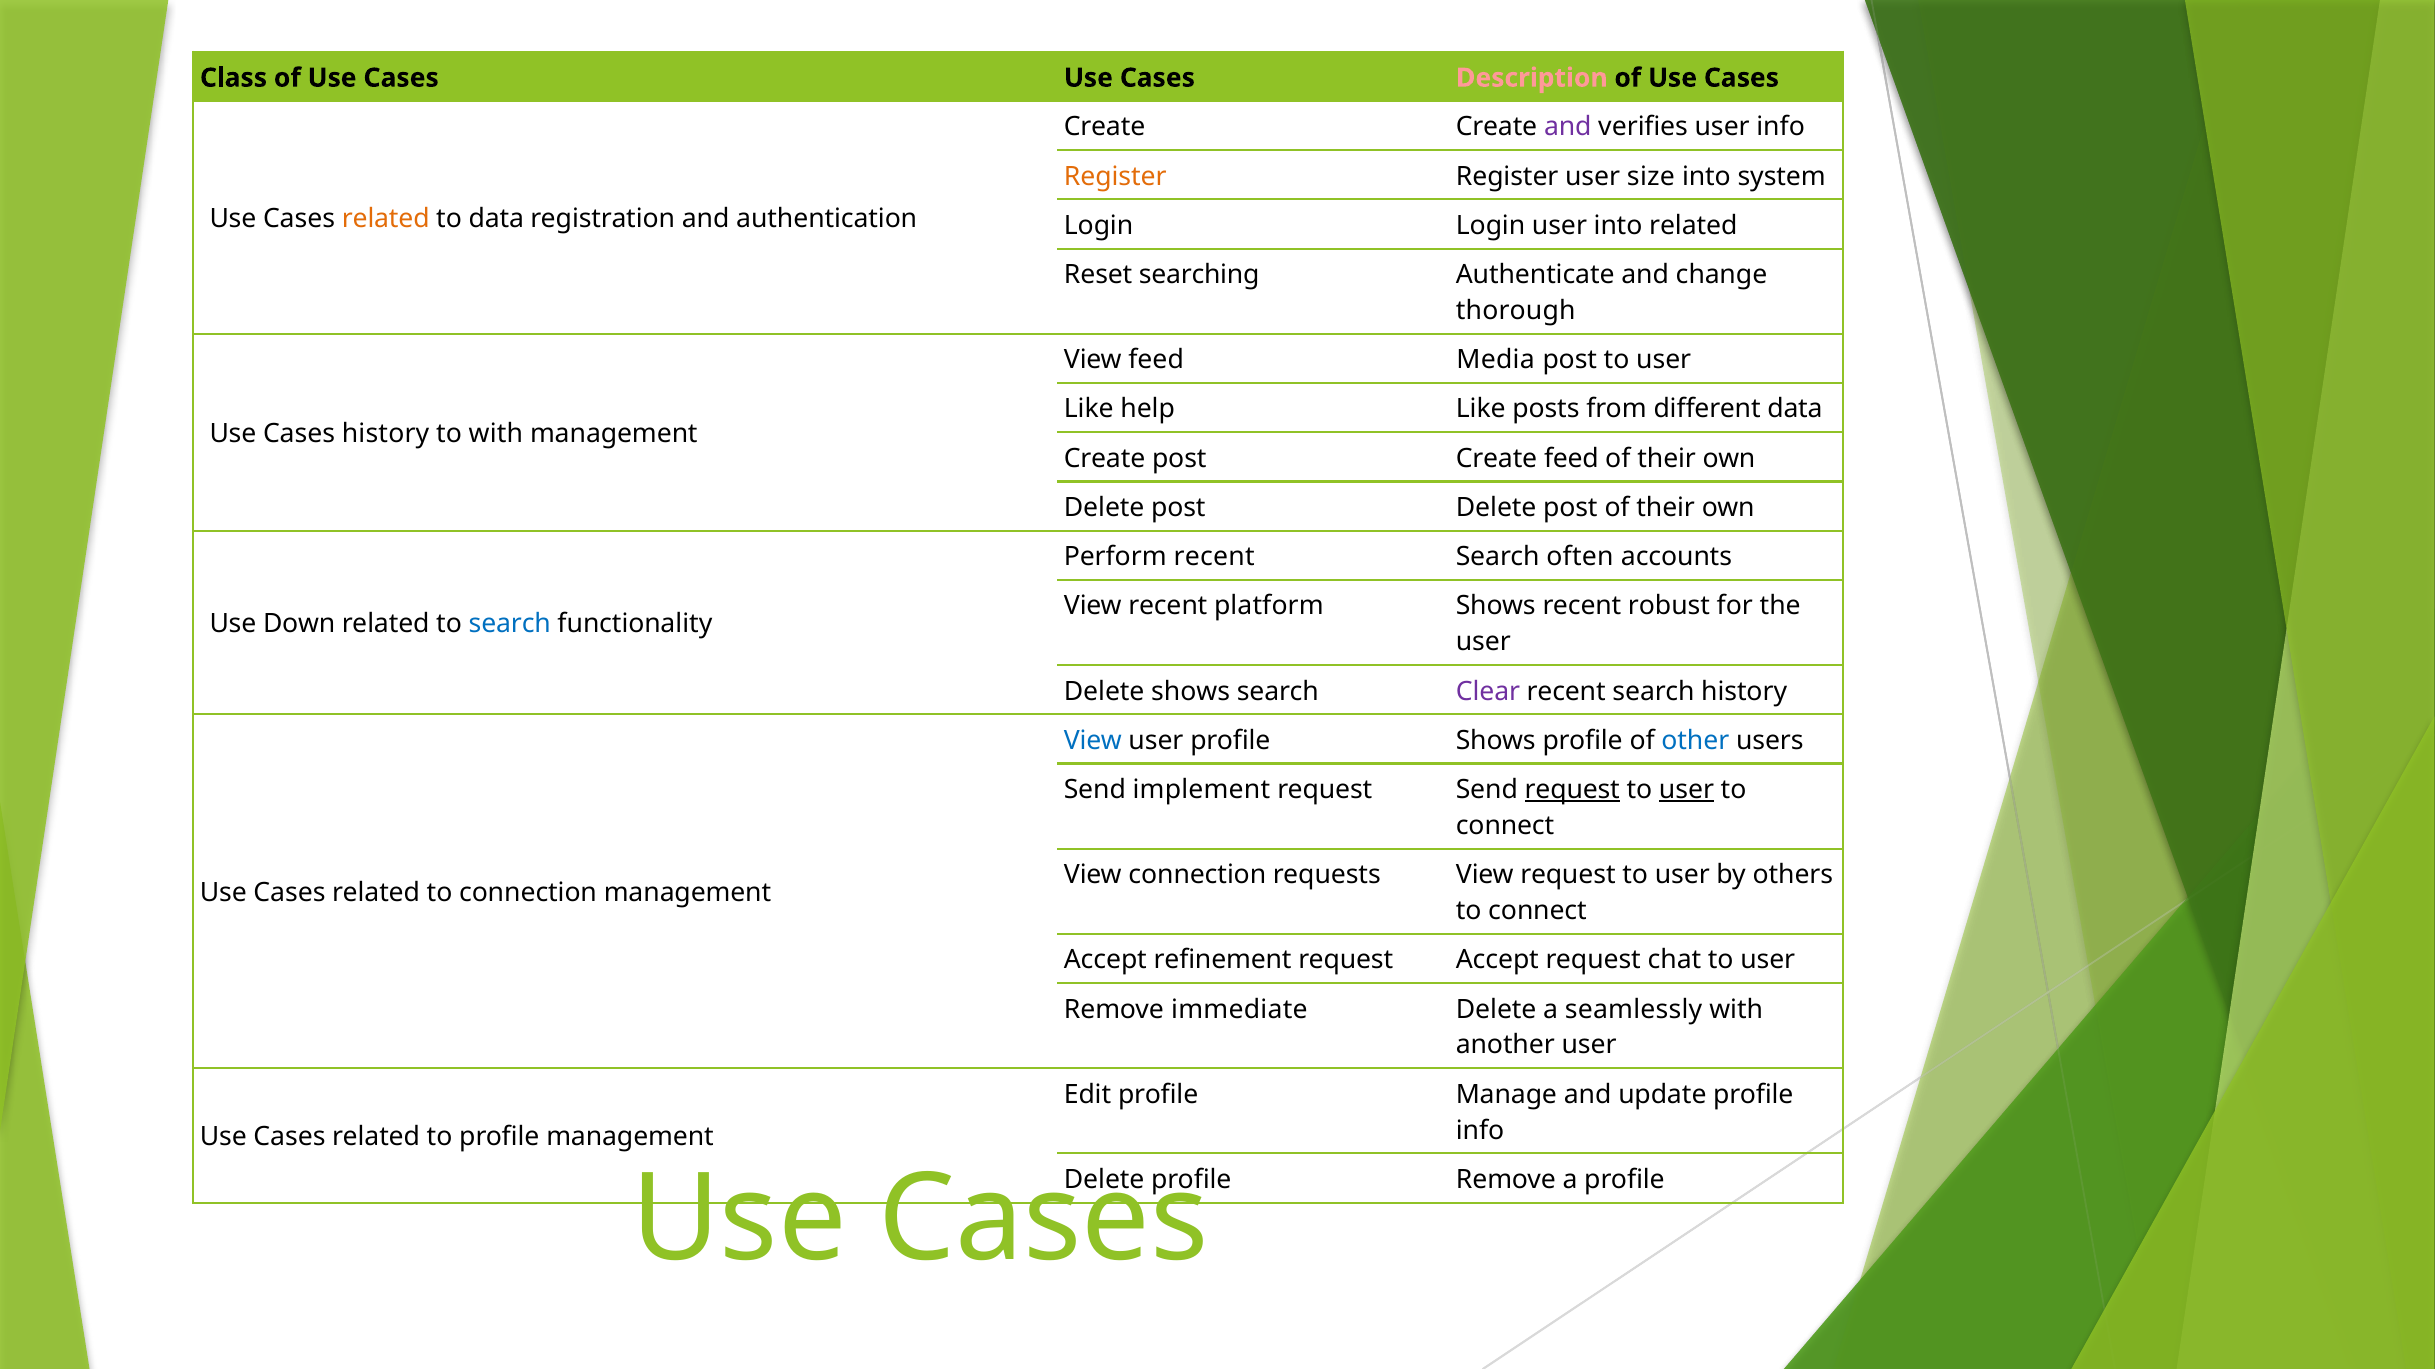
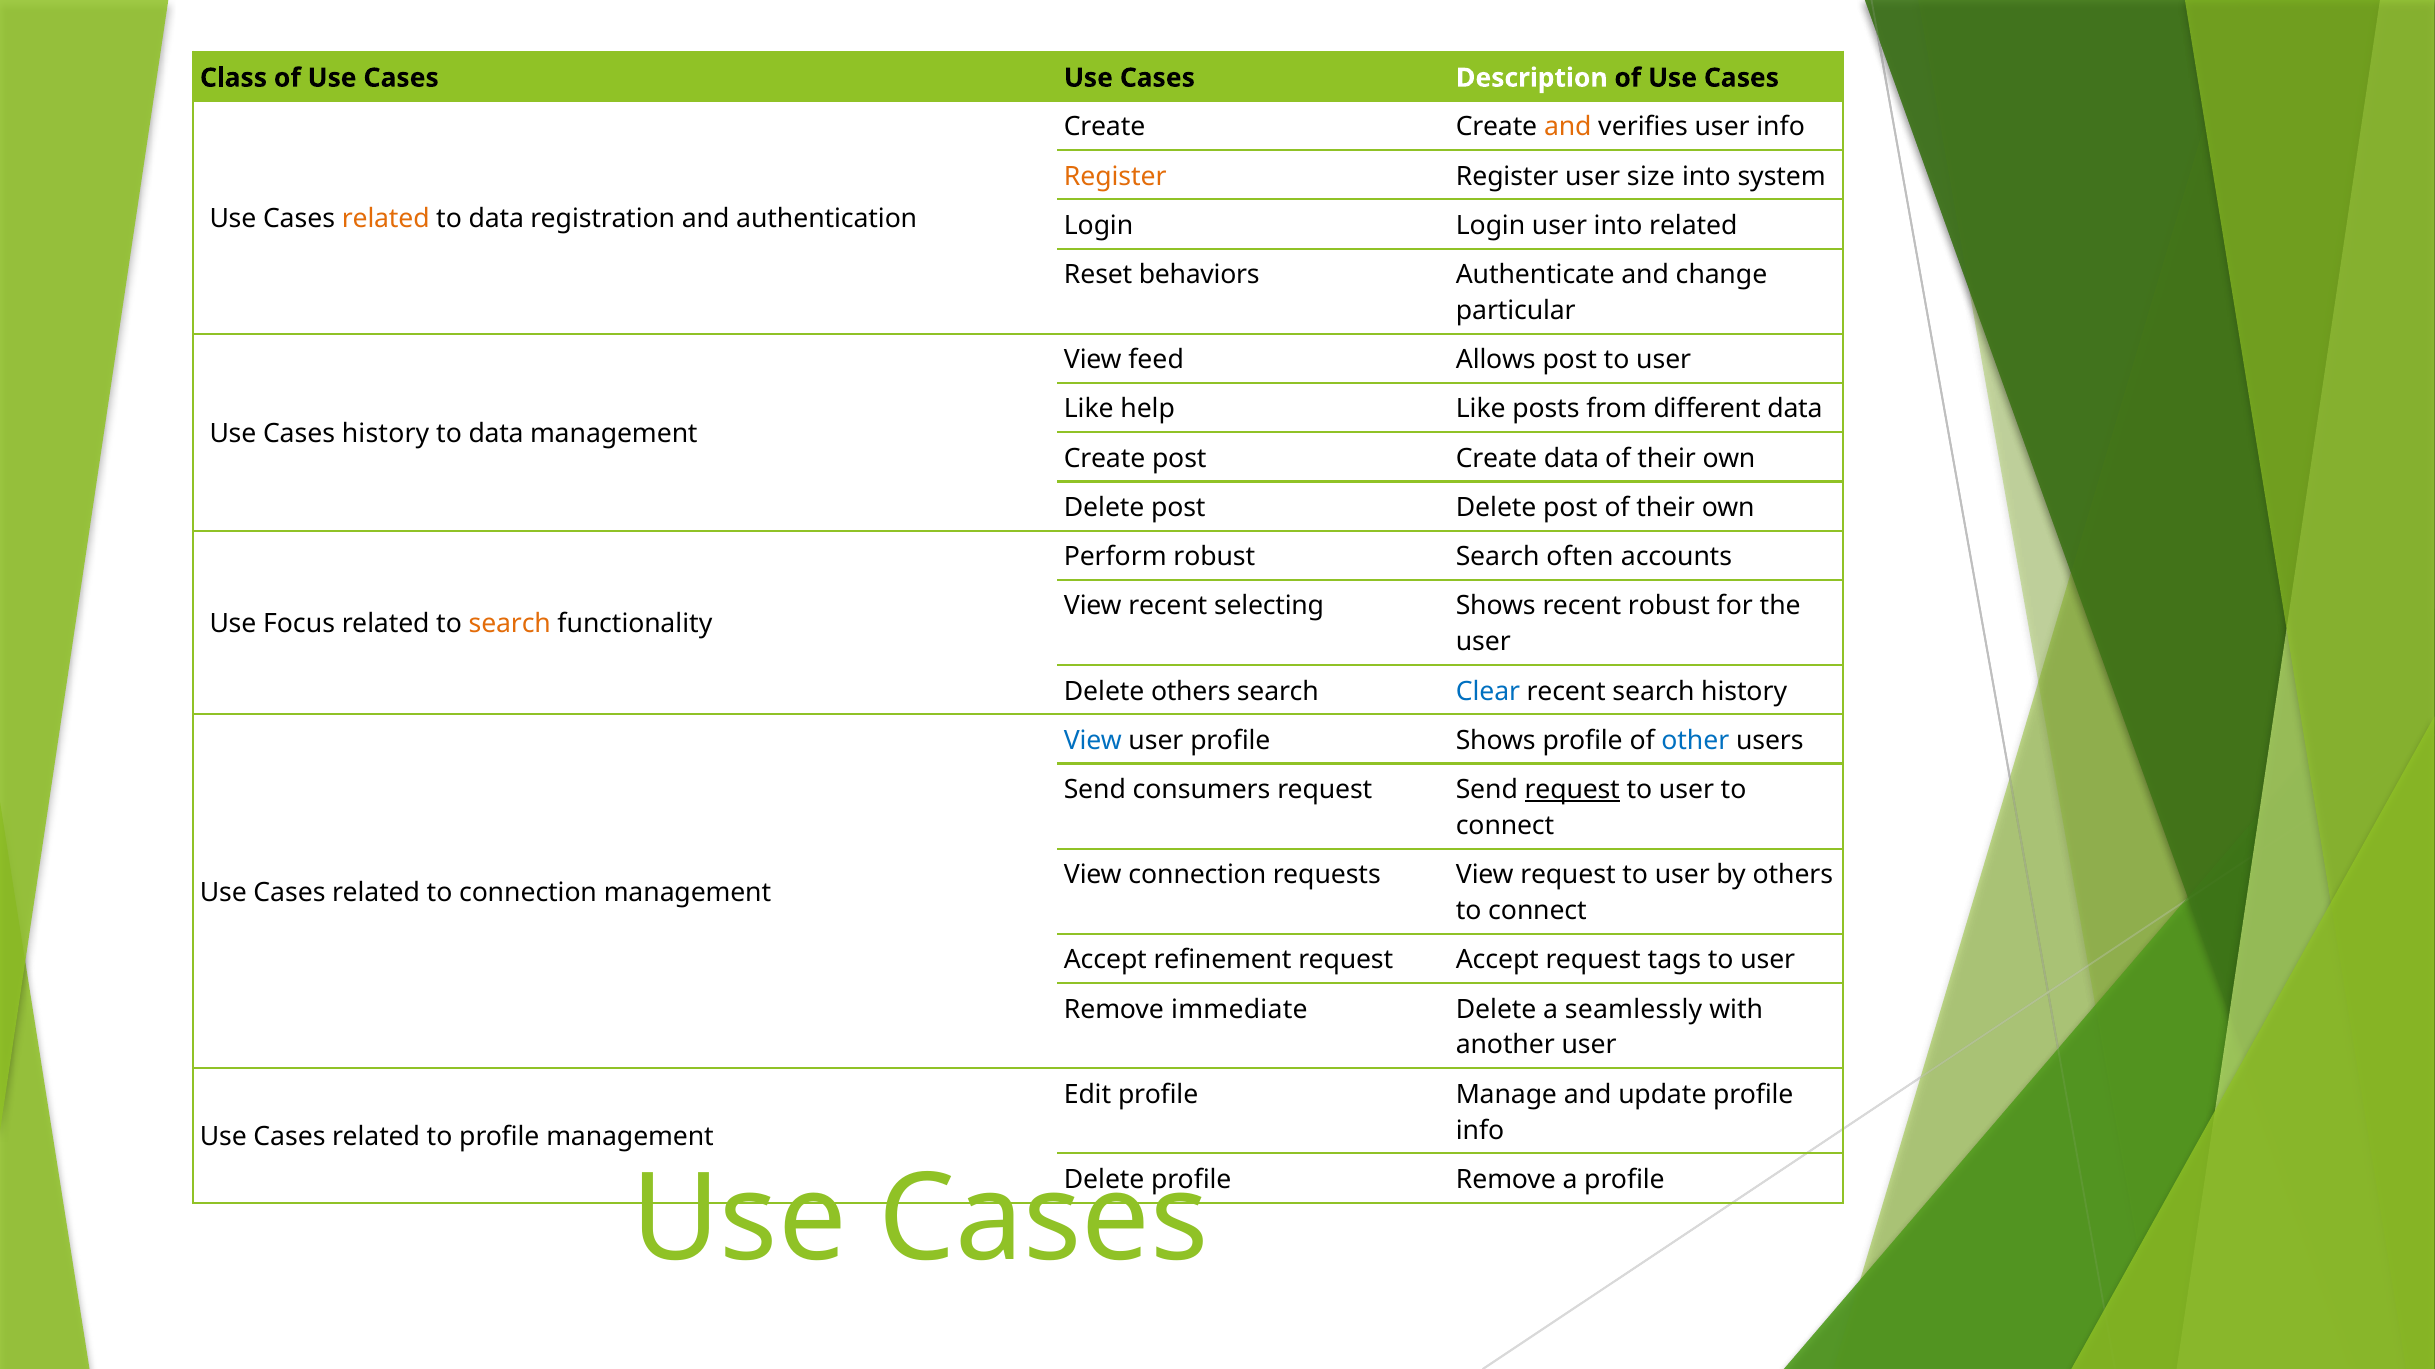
Description colour: pink -> white (1532, 78)
and colour: purple -> orange (1568, 127)
searching: searching -> behaviors (1199, 275)
thorough: thorough -> particular (1516, 311)
Media: Media -> Allows (1496, 360)
with: with -> data (496, 434)
Create feed: feed -> data (1571, 459)
Perform recent: recent -> robust (1214, 557)
platform: platform -> selecting (1269, 606)
Down: Down -> Focus (299, 624)
search colour: blue -> orange (510, 624)
Delete shows: shows -> others (1191, 692)
Clear colour: purple -> blue (1488, 692)
implement: implement -> consumers (1202, 790)
user underline: present -> none (1686, 790)
chat: chat -> tags (1674, 960)
